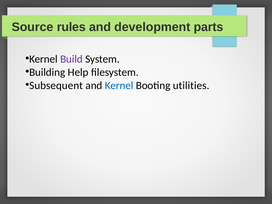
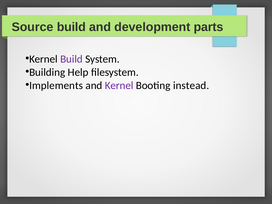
Source rules: rules -> build (71, 27)
Subsequent: Subsequent -> Implements (56, 85)
Kernel colour: blue -> purple (119, 85)
utilities: utilities -> instead (191, 85)
